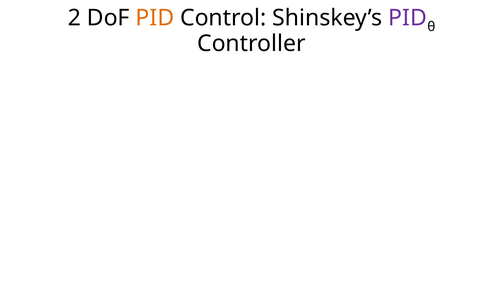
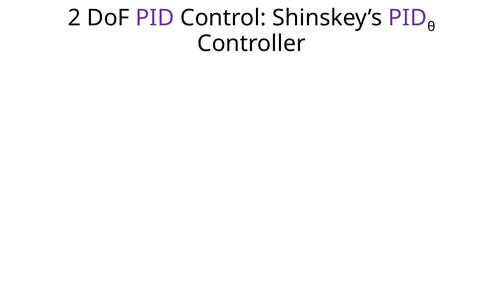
PID colour: orange -> purple (155, 18)
